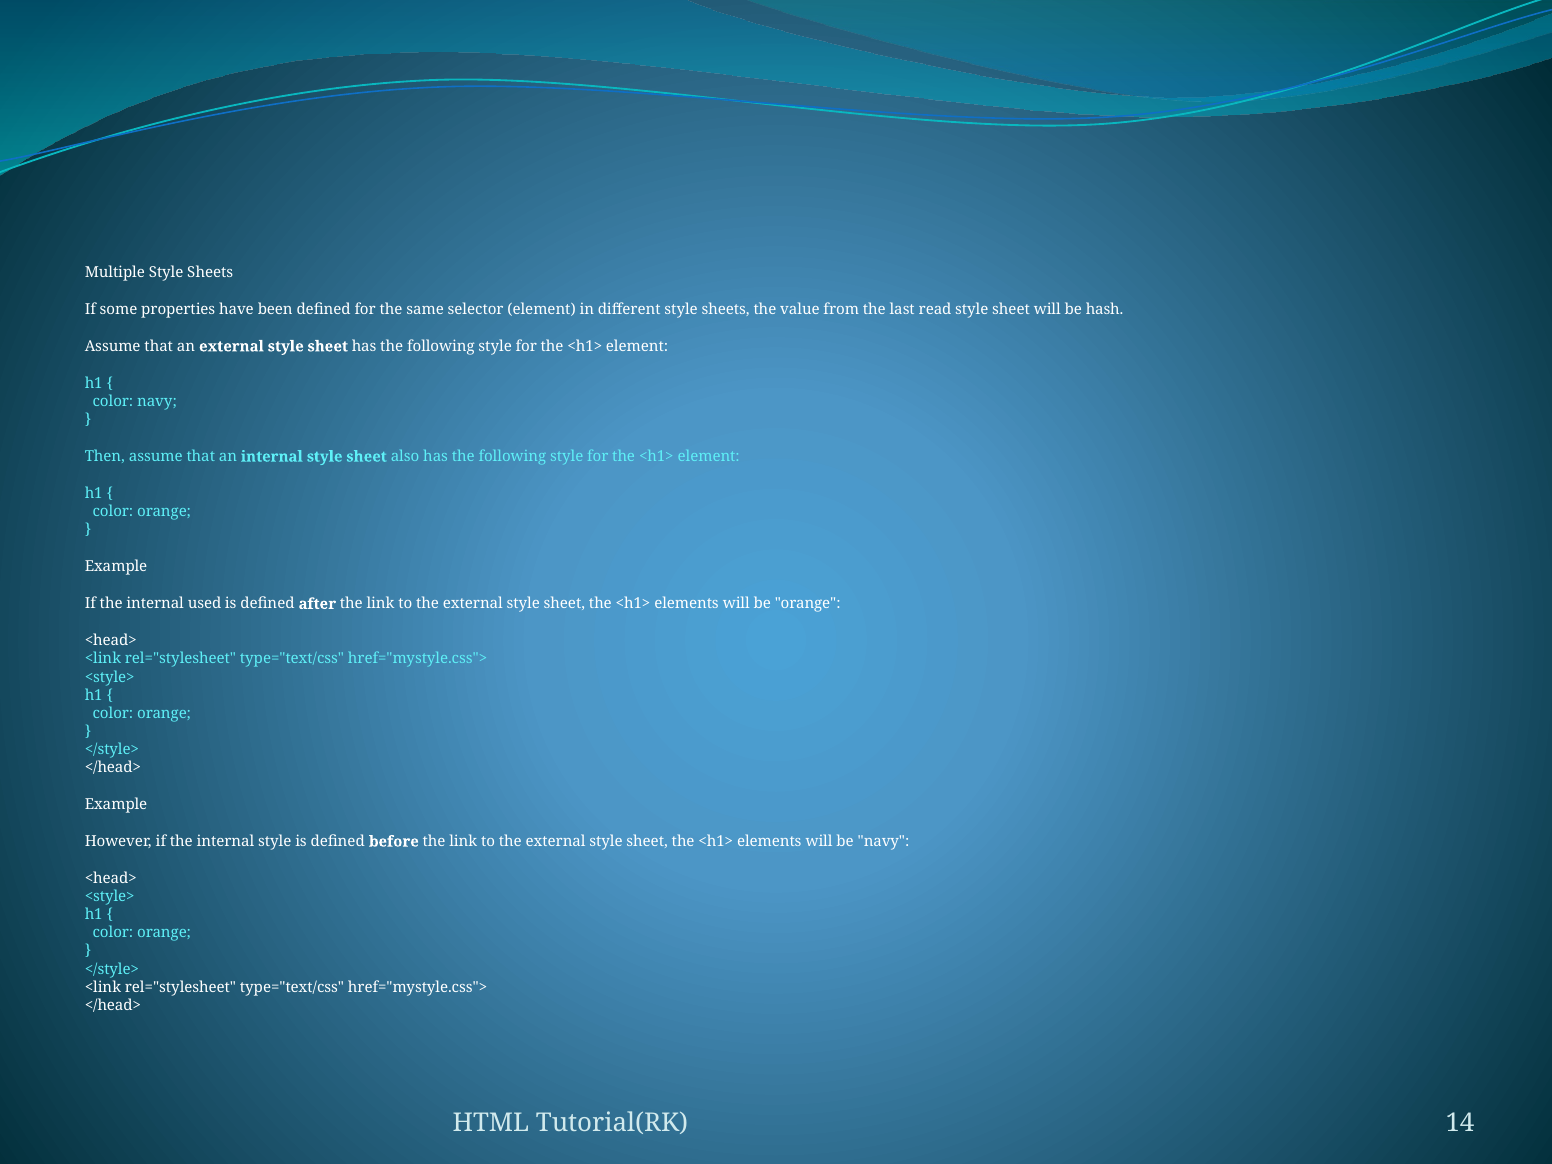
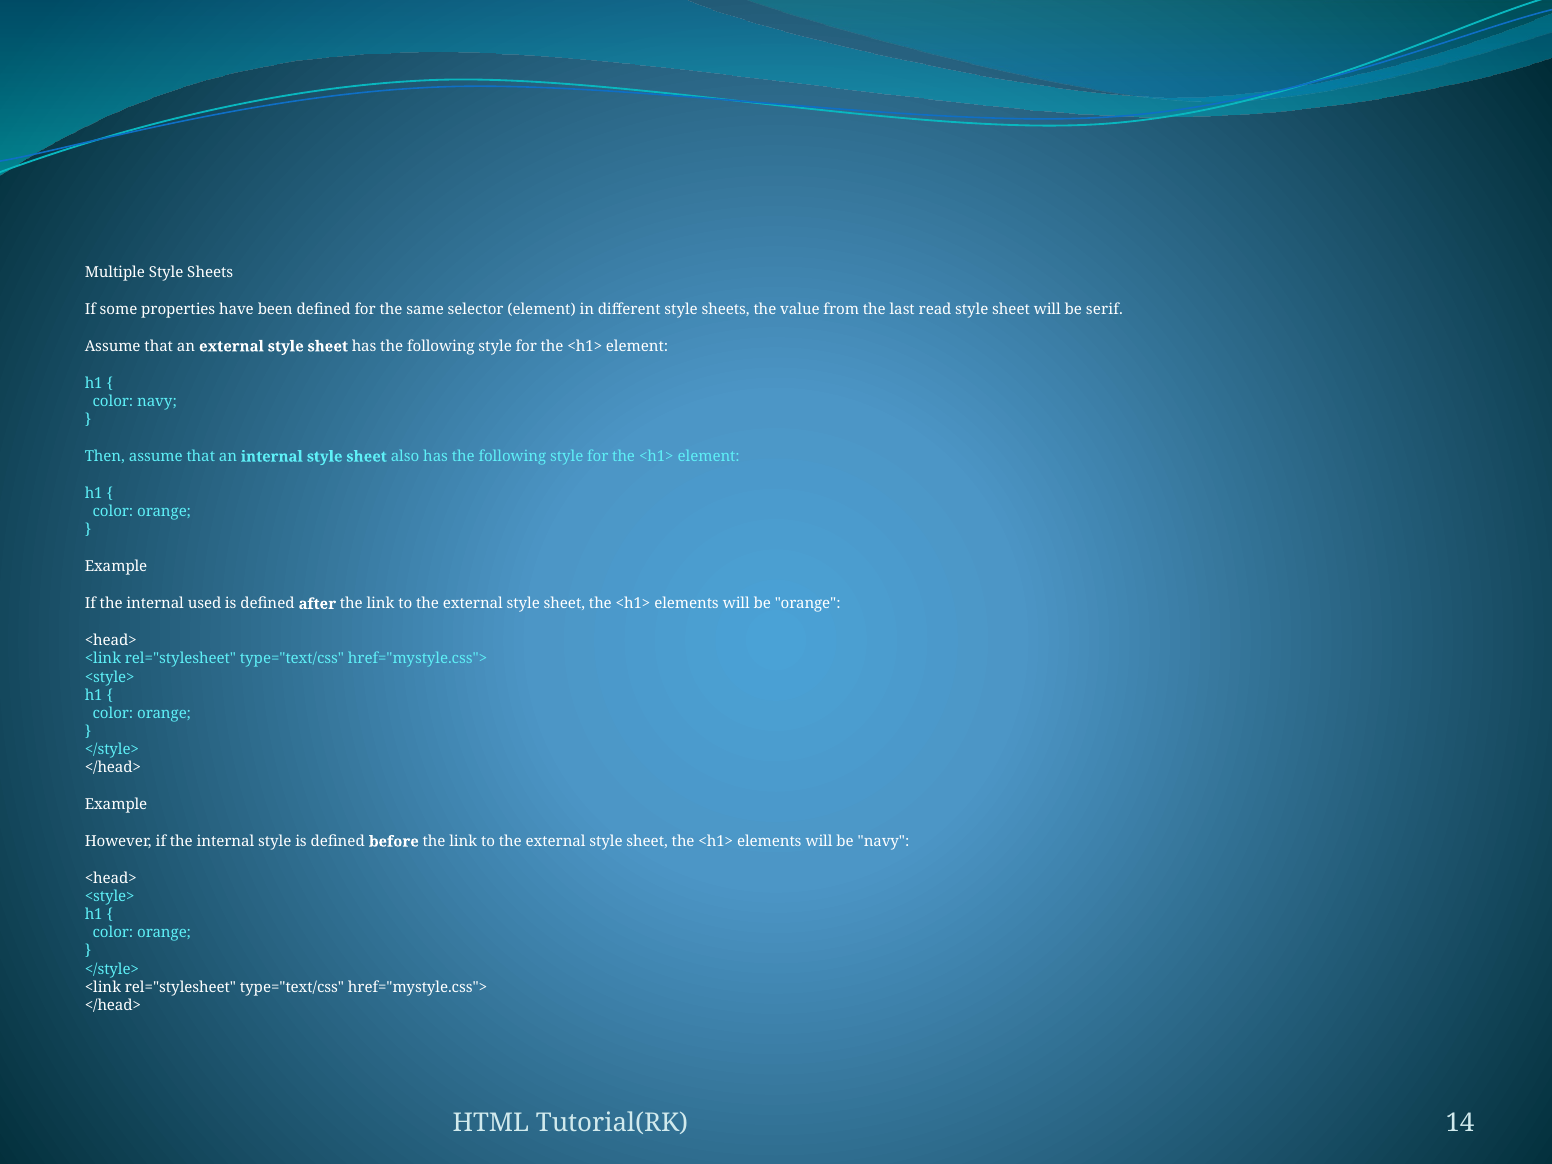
hash: hash -> serif (1104, 309)
